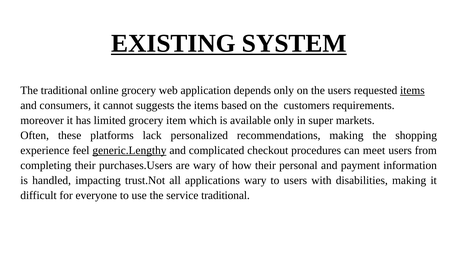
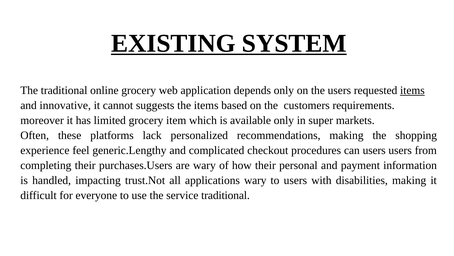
consumers: consumers -> innovative (65, 105)
generic.Lengthy underline: present -> none (129, 150)
can meet: meet -> users (374, 150)
